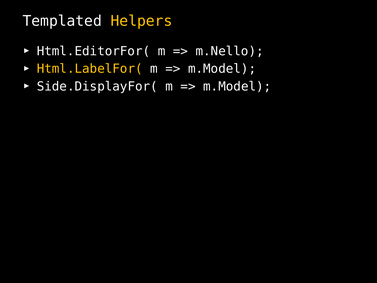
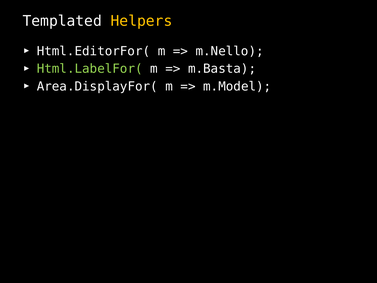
Html.LabelFor( colour: yellow -> light green (90, 69)
m.Model: m.Model -> m.Basta (222, 69)
Side.DisplayFor(: Side.DisplayFor( -> Area.DisplayFor( (97, 86)
